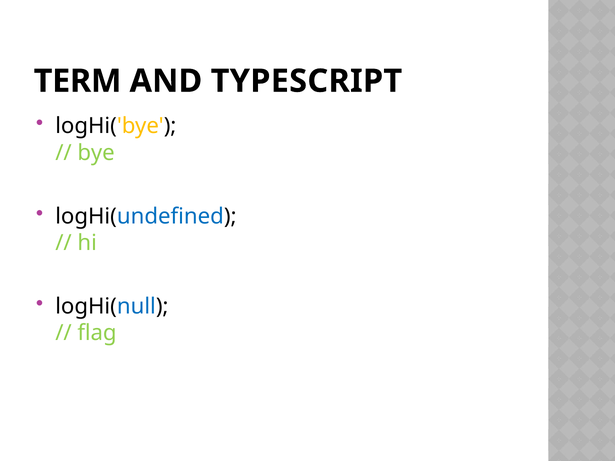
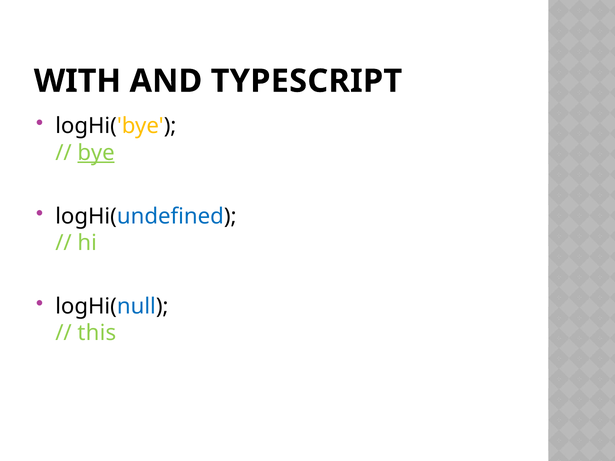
TERM: TERM -> WITH (77, 81)
bye underline: none -> present (96, 153)
flag: flag -> this (97, 333)
